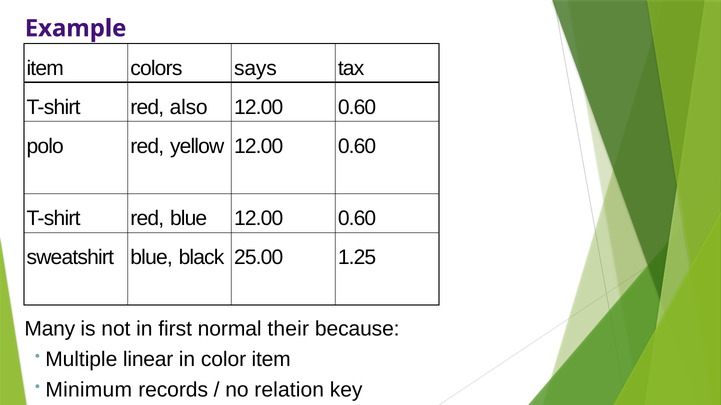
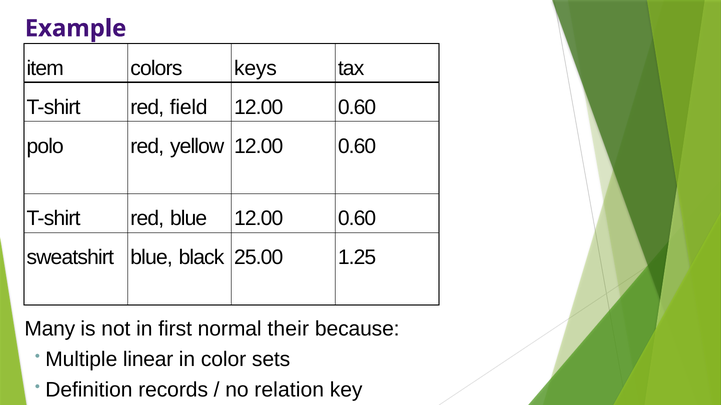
says: says -> keys (255, 68)
also: also -> field (189, 107)
color item: item -> sets (271, 360)
Minimum: Minimum -> Definition (89, 390)
